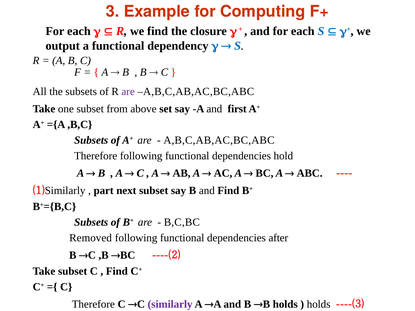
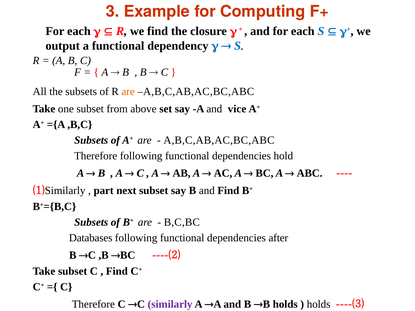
are colour: purple -> orange (128, 92)
first: first -> vice (237, 109)
Removed: Removed -> Databases (91, 238)
